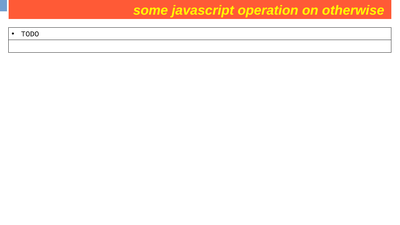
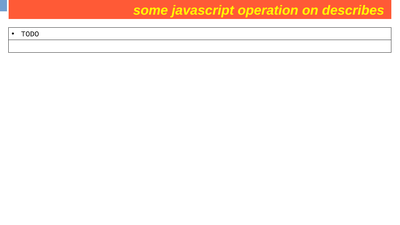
otherwise: otherwise -> describes (353, 10)
